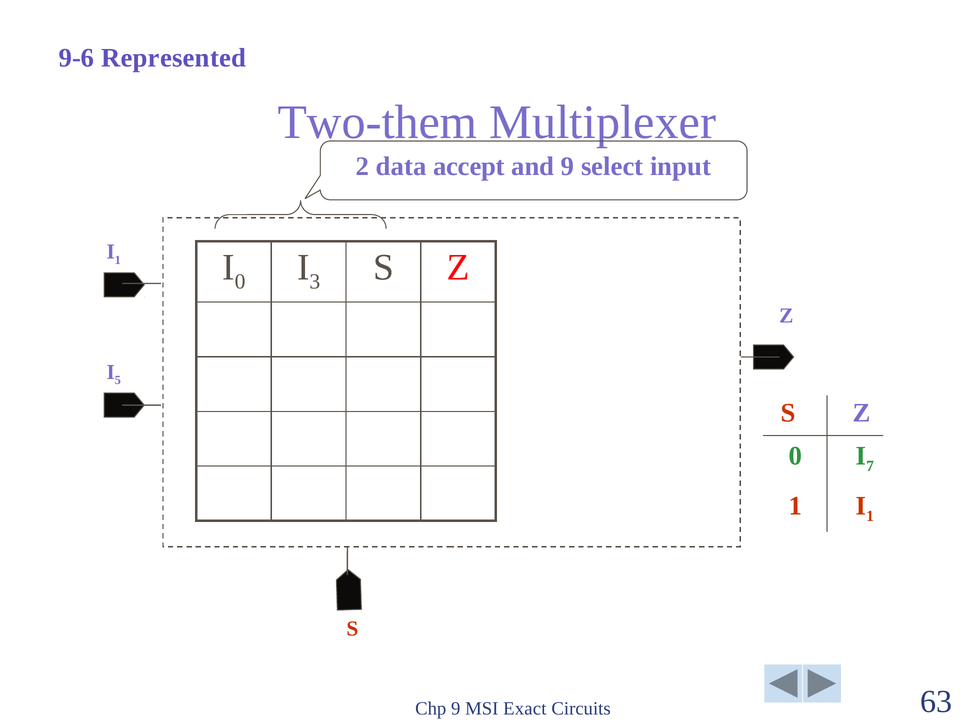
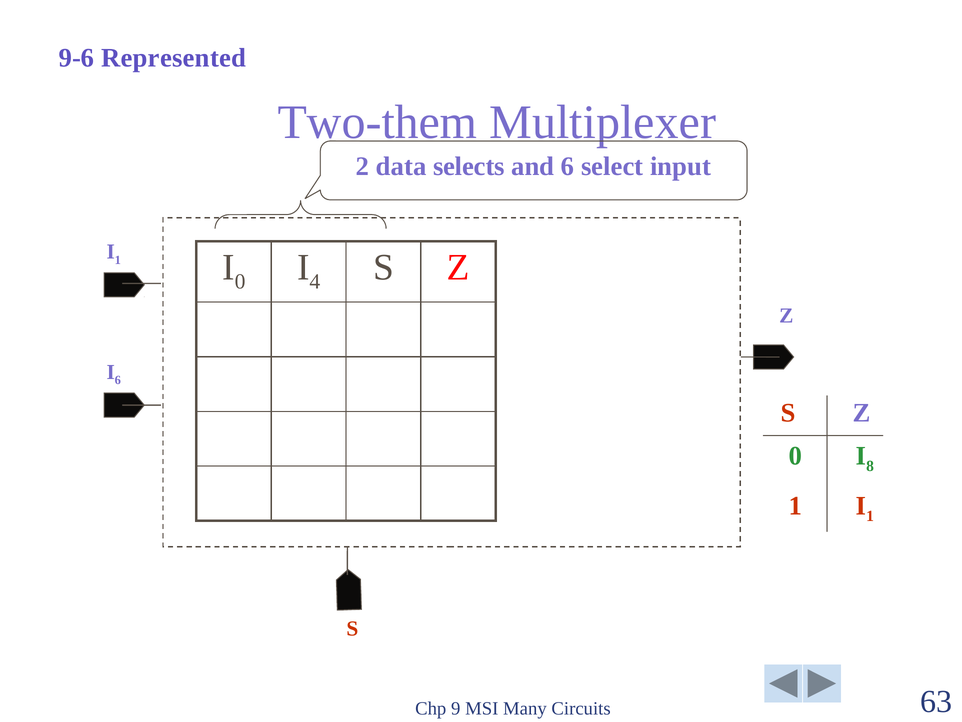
accept: accept -> selects (469, 166)
and 9: 9 -> 6 (568, 166)
3: 3 -> 4 (315, 282)
5: 5 -> 6 (118, 380)
7: 7 -> 8 (870, 466)
Exact: Exact -> Many (525, 708)
